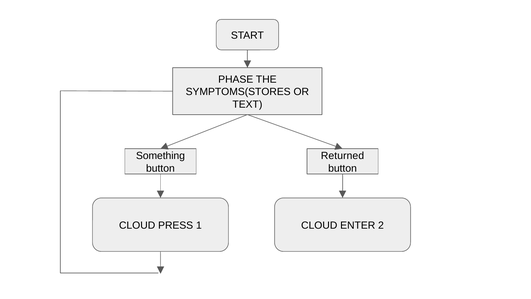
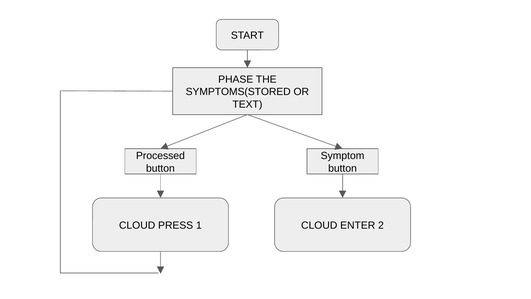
SYMPTOMS(STORES: SYMPTOMS(STORES -> SYMPTOMS(STORED (238, 92)
Something: Something -> Processed (160, 156)
Returned: Returned -> Symptom (343, 156)
